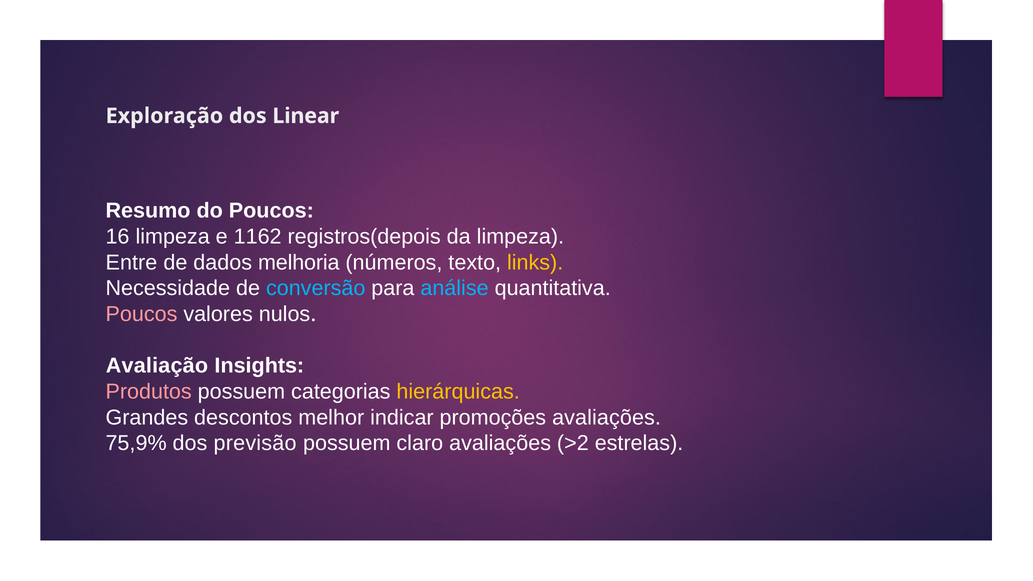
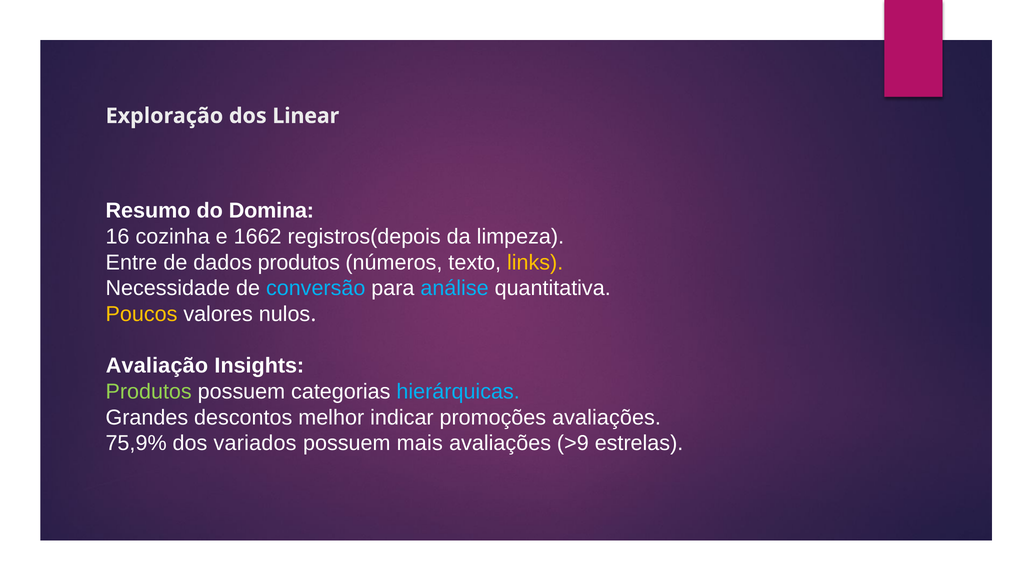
do Poucos: Poucos -> Domina (271, 211)
16 limpeza: limpeza -> cozinha (173, 237)
1162: 1162 -> 1662 (258, 237)
dados melhoria: melhoria -> produtos (299, 262)
Poucos colour: pink -> yellow (141, 314)
Produtos colour: pink -> light green (149, 392)
hierárquicas colour: yellow -> light blue (458, 392)
previsão: previsão -> variados (255, 443)
claro: claro -> mais (420, 443)
>2: >2 -> >9 (573, 443)
